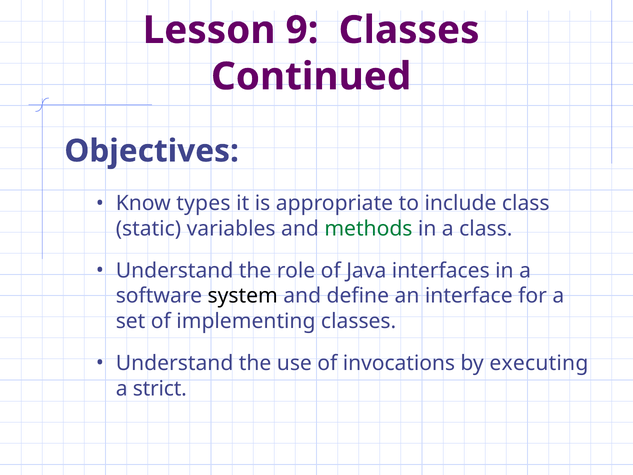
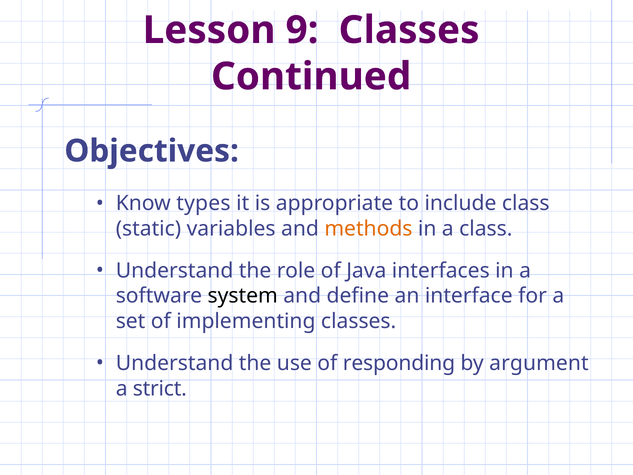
methods colour: green -> orange (368, 229)
invocations: invocations -> responding (399, 363)
executing: executing -> argument (539, 363)
